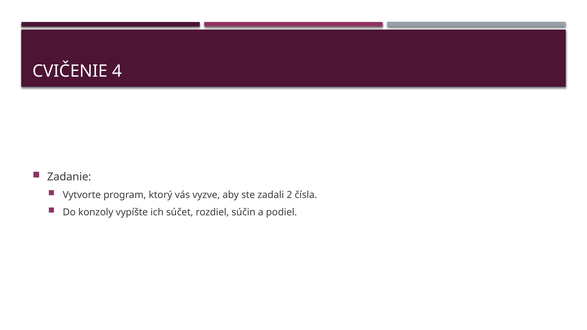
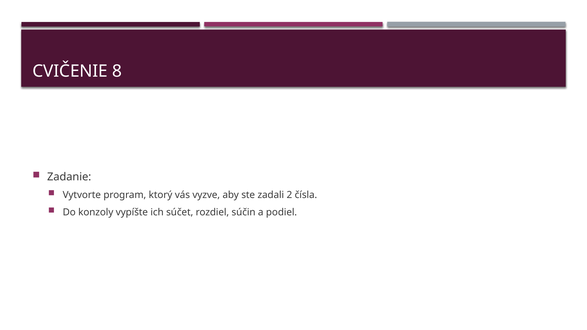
4: 4 -> 8 (117, 71)
